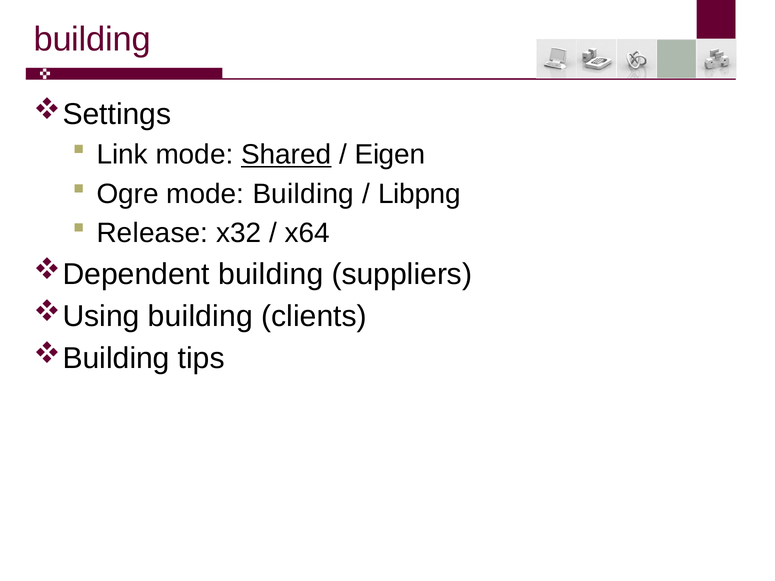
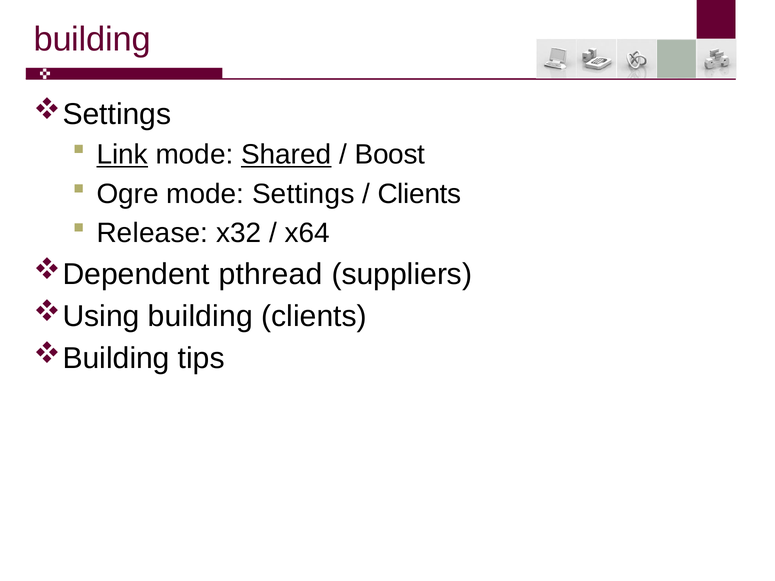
Link underline: none -> present (122, 155)
Eigen: Eigen -> Boost (390, 155)
mode Building: Building -> Settings (303, 194)
Libpng: Libpng -> Clients (419, 194)
building: building -> pthread (271, 274)
